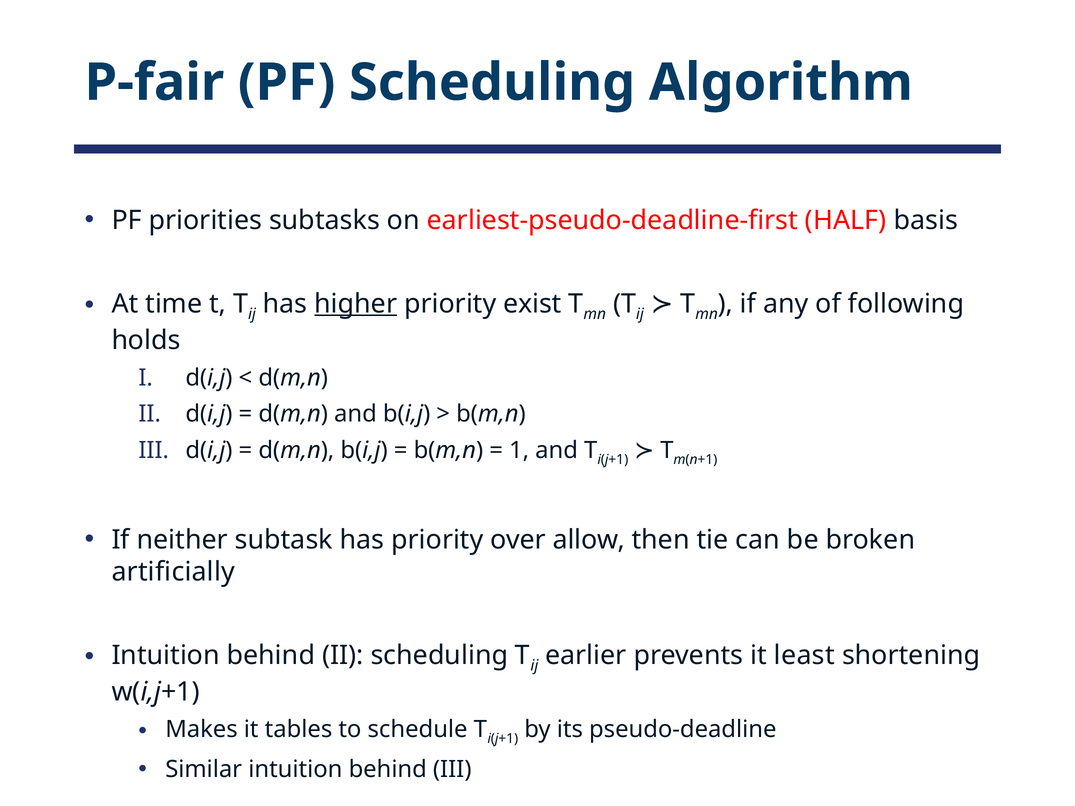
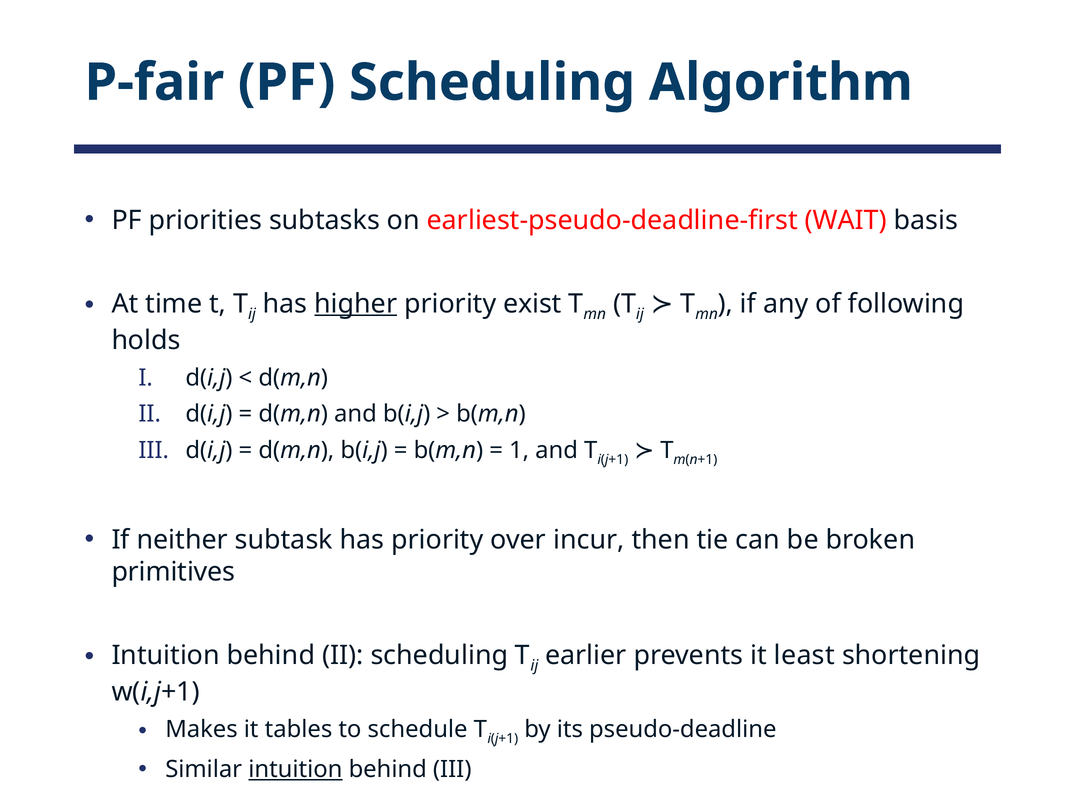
HALF: HALF -> WAIT (846, 220)
allow: allow -> incur (589, 540)
artificially: artificially -> primitives (173, 572)
intuition underline: none -> present (295, 770)
